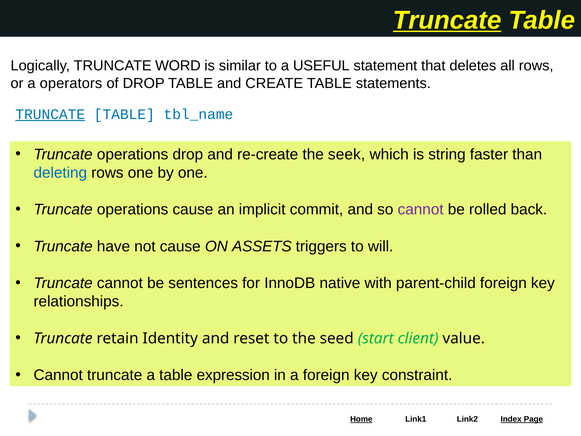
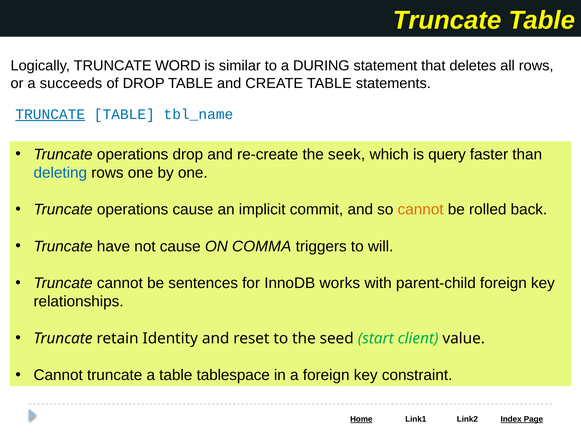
Truncate underline: present -> none (447, 20)
USEFUL: USEFUL -> DURING (321, 66)
operators: operators -> succeeds (71, 83)
string: string -> query (447, 154)
cannot colour: purple -> orange (421, 209)
ASSETS: ASSETS -> COMMA (262, 246)
native: native -> works (340, 283)
expression: expression -> tablespace (233, 375)
